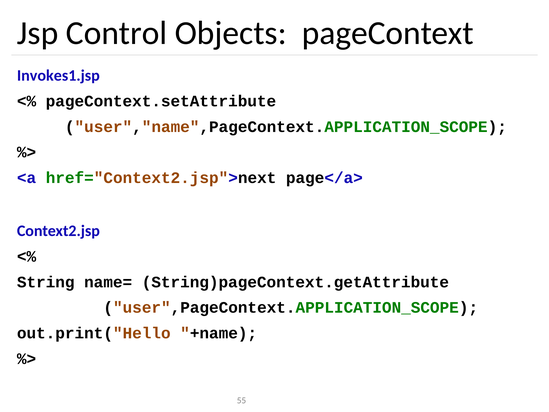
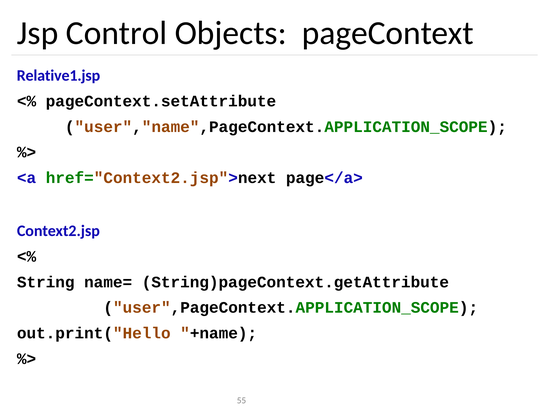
Invokes1.jsp: Invokes1.jsp -> Relative1.jsp (58, 76)
